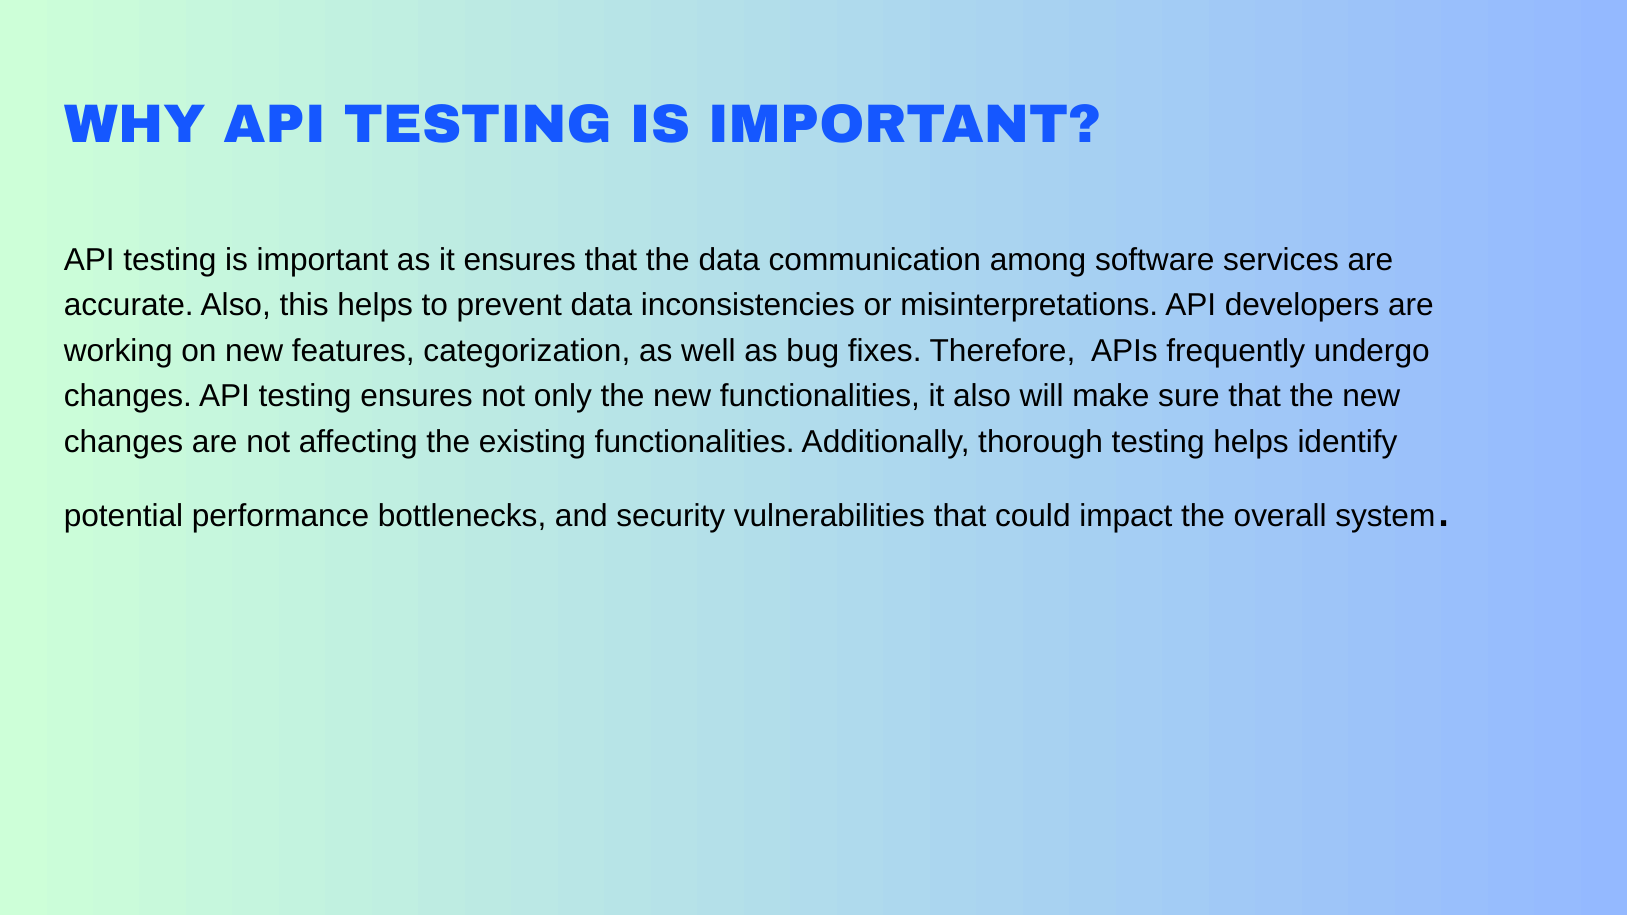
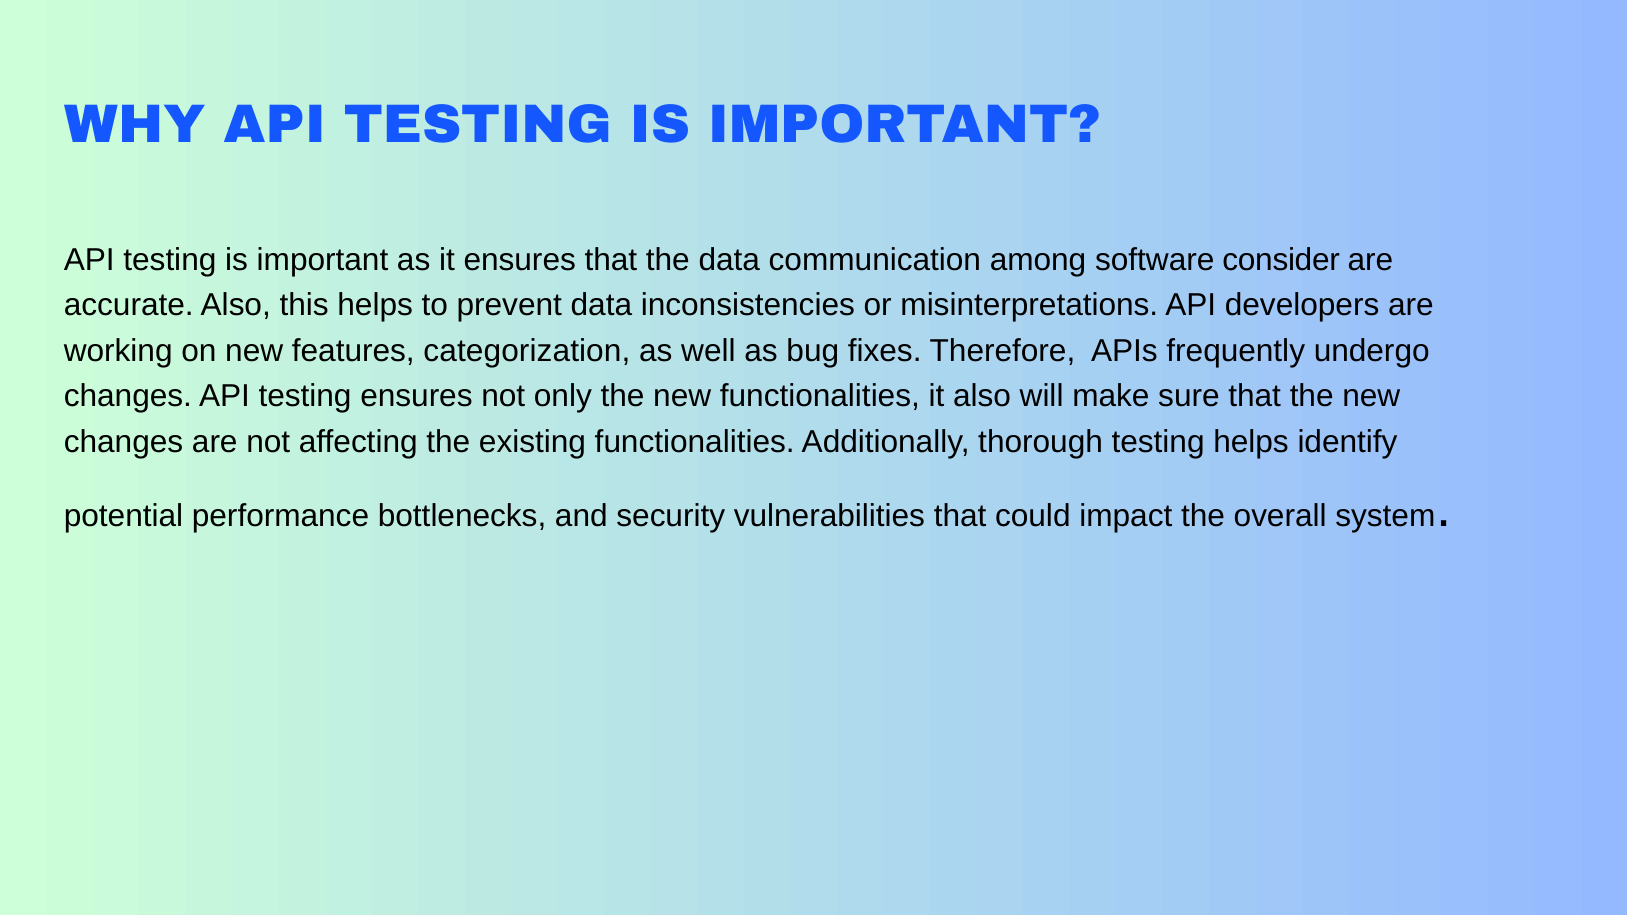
services: services -> consider (1281, 260)
